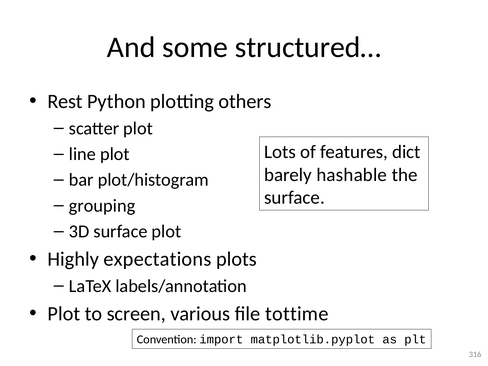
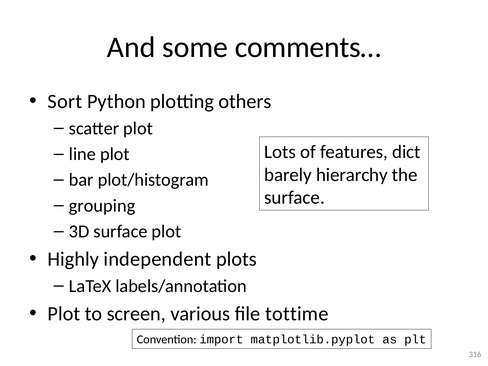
structured…: structured… -> comments… (308, 47)
Rest: Rest -> Sort (65, 101)
hashable: hashable -> hierarchy (352, 175)
expectations: expectations -> independent (157, 259)
